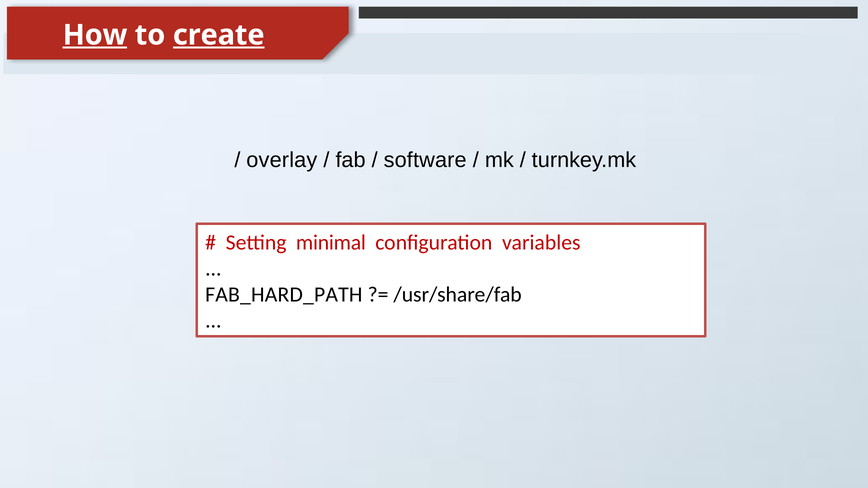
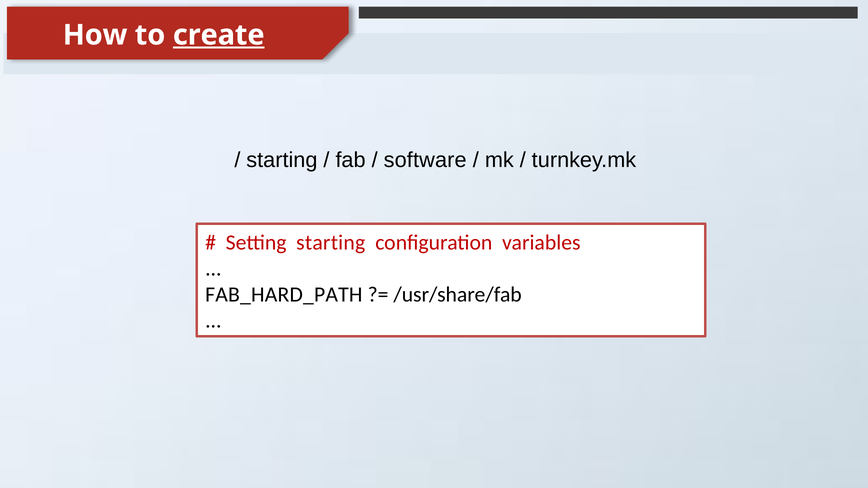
How underline: present -> none (95, 35)
overlay: overlay -> starting (282, 160)
Setting minimal: minimal -> starting (331, 243)
